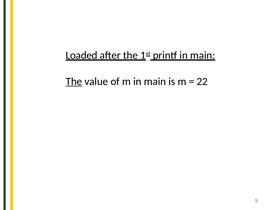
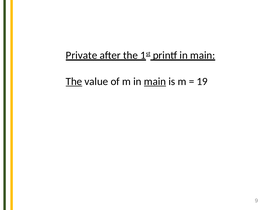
Loaded: Loaded -> Private (82, 55)
main underline: none -> present (155, 81)
22: 22 -> 19 (202, 81)
